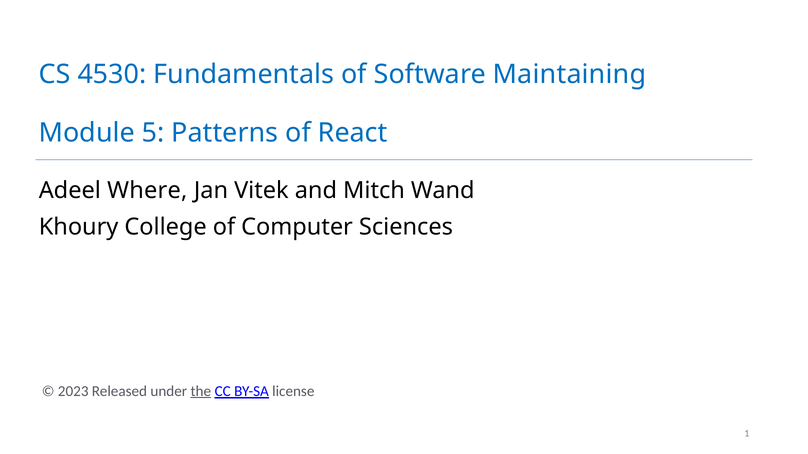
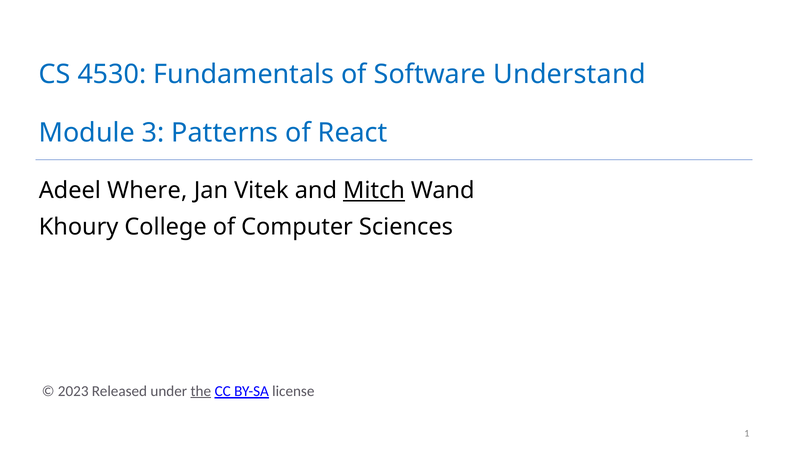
Maintaining: Maintaining -> Understand (570, 75)
5: 5 -> 3 (153, 133)
Mitch underline: none -> present (374, 191)
